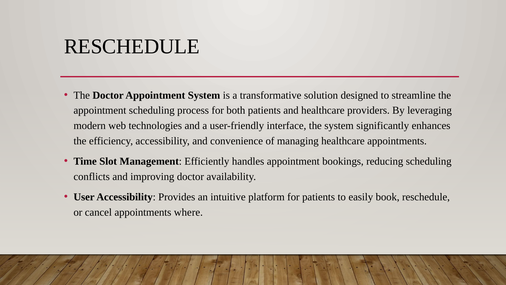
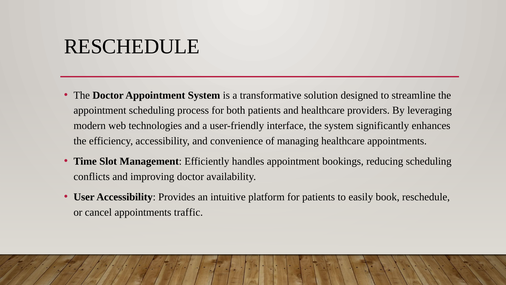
where: where -> traffic (188, 212)
